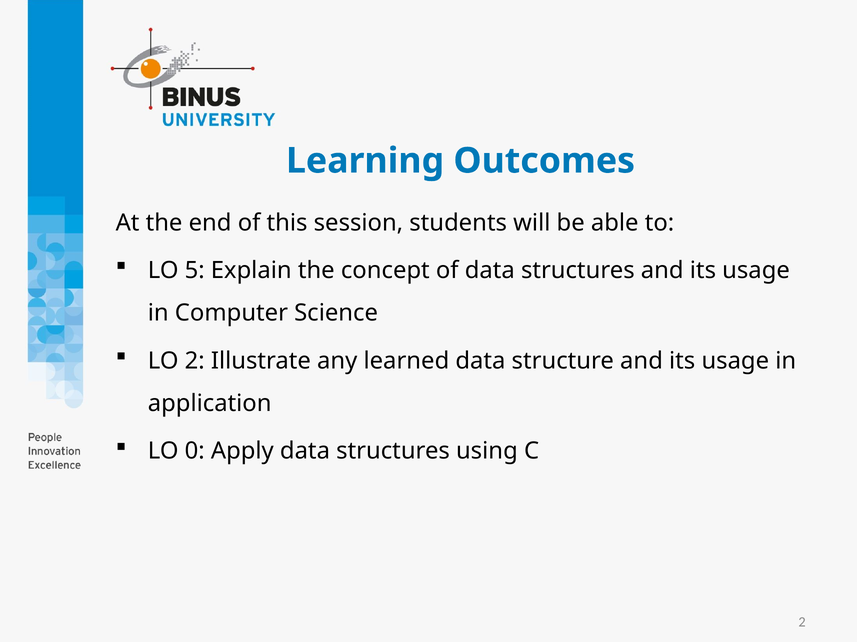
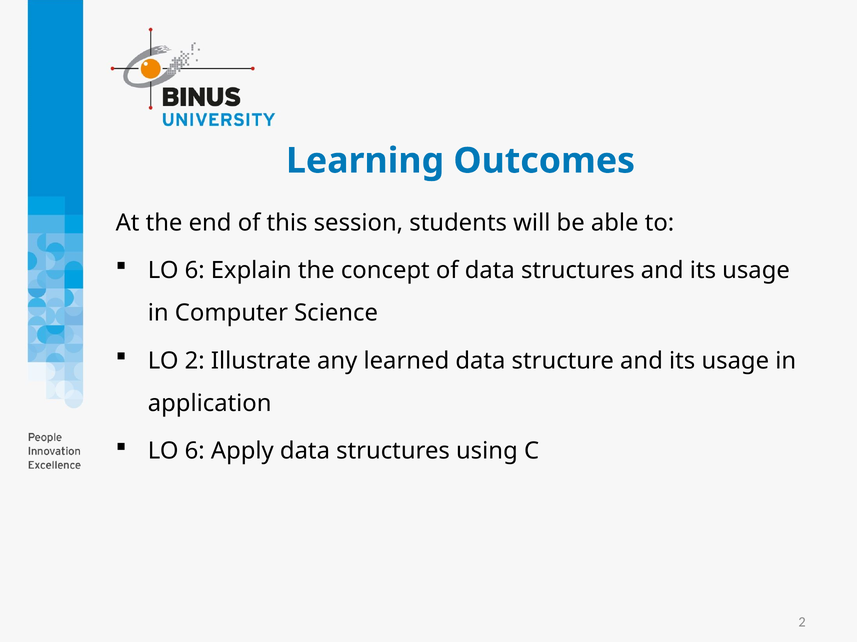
5: 5 -> 6 (195, 271)
0: 0 -> 6 (195, 452)
